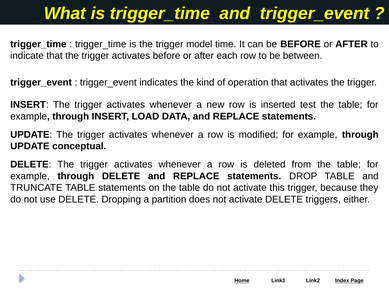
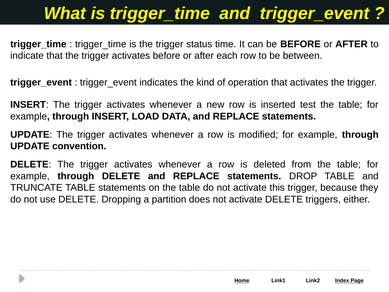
model: model -> status (199, 44)
conceptual: conceptual -> convention (79, 146)
